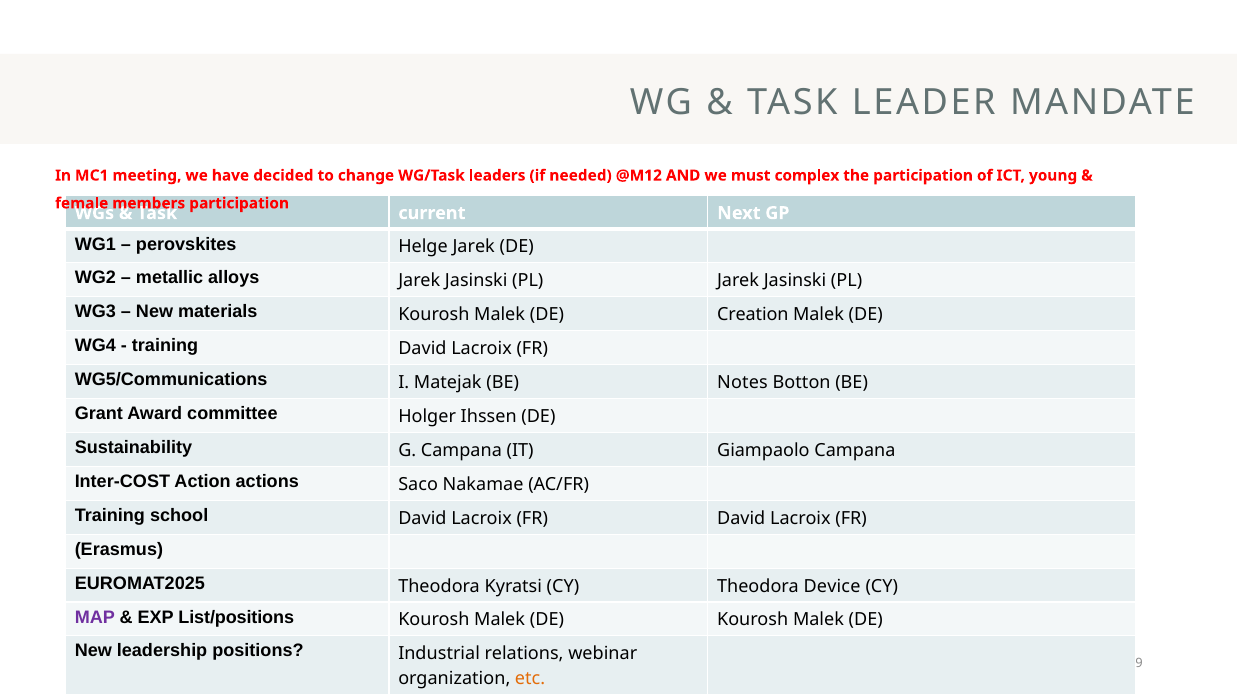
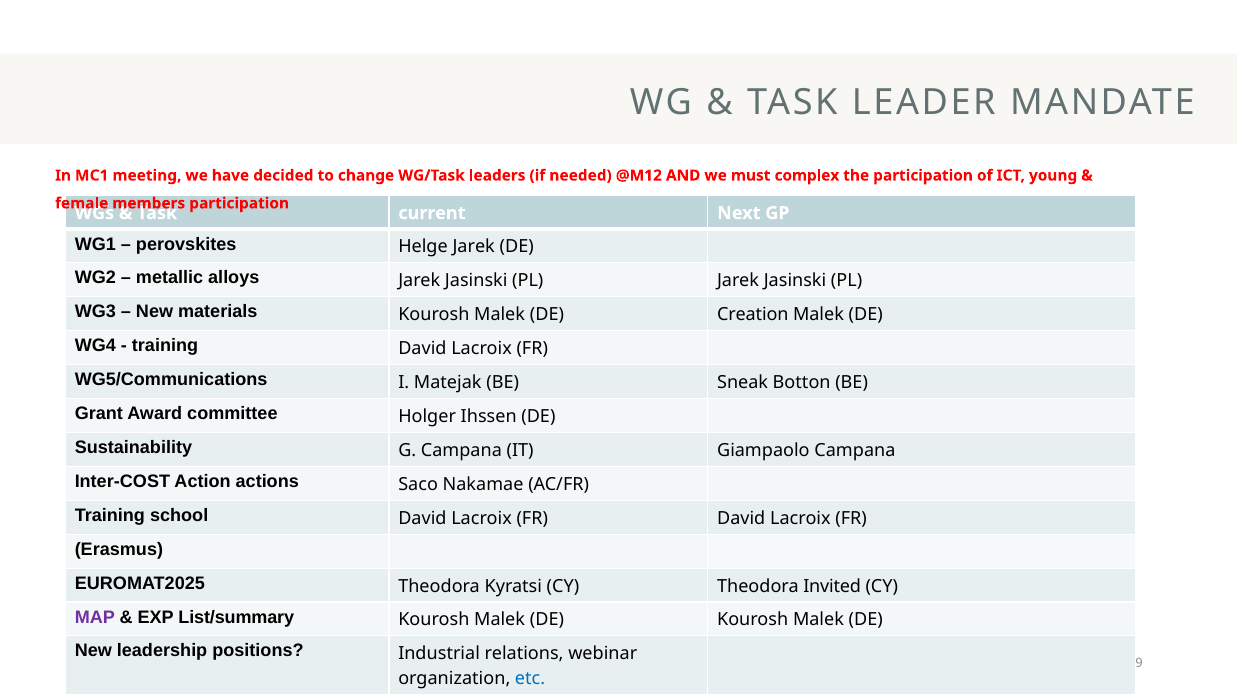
Notes: Notes -> Sneak (743, 383)
Device: Device -> Invited (832, 586)
List/positions: List/positions -> List/summary (236, 617)
etc colour: orange -> blue (530, 678)
